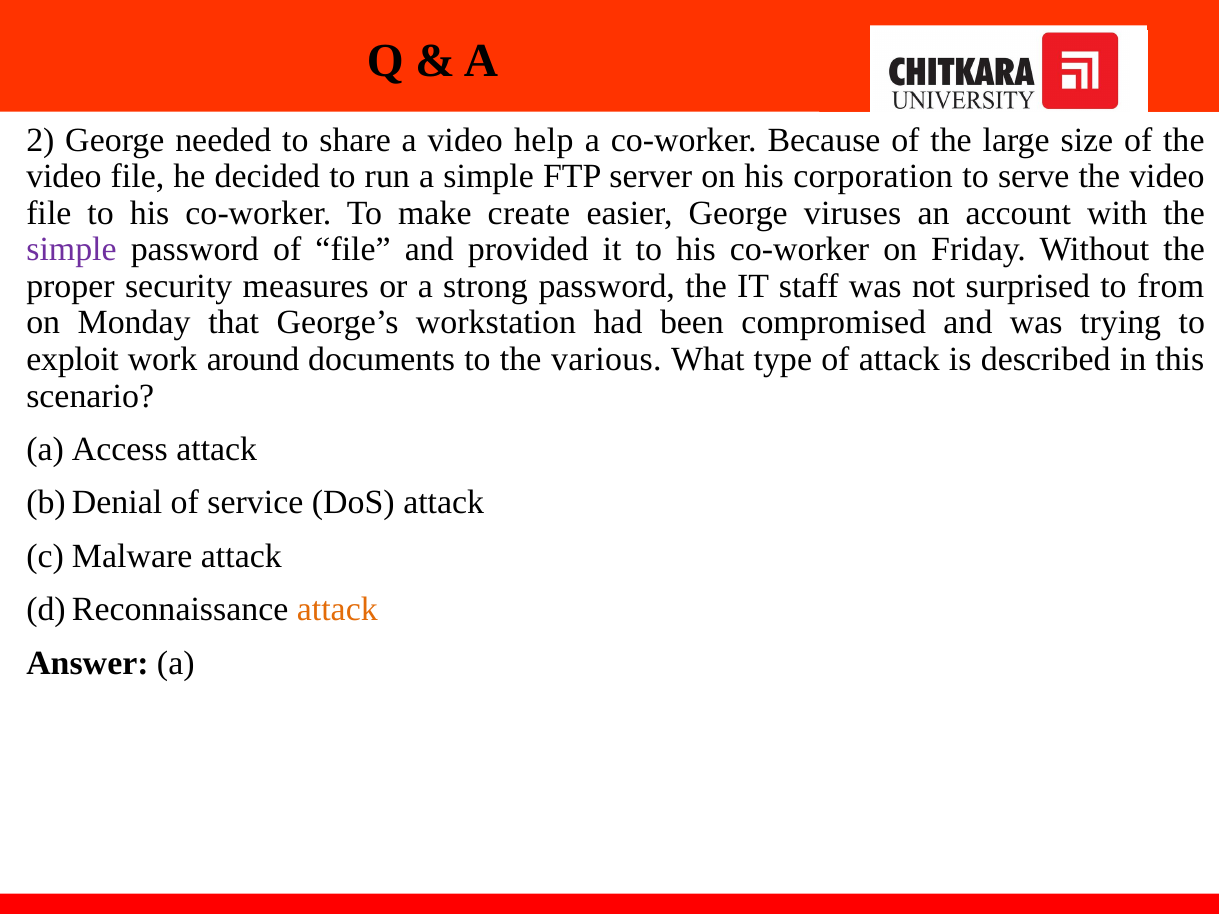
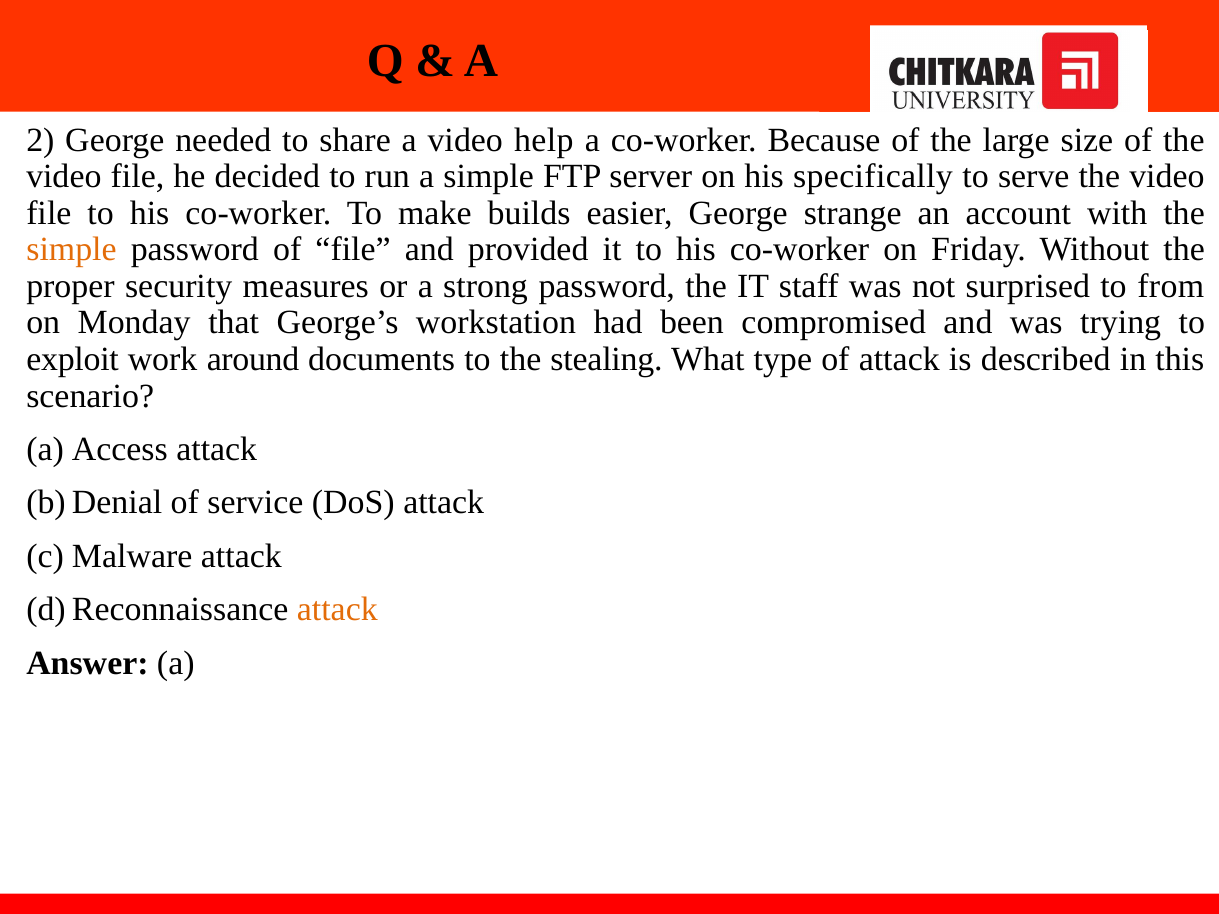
corporation: corporation -> specifically (873, 177)
create: create -> builds (529, 213)
viruses: viruses -> strange (853, 213)
simple colour: purple -> orange (71, 250)
various: various -> stealing (607, 359)
